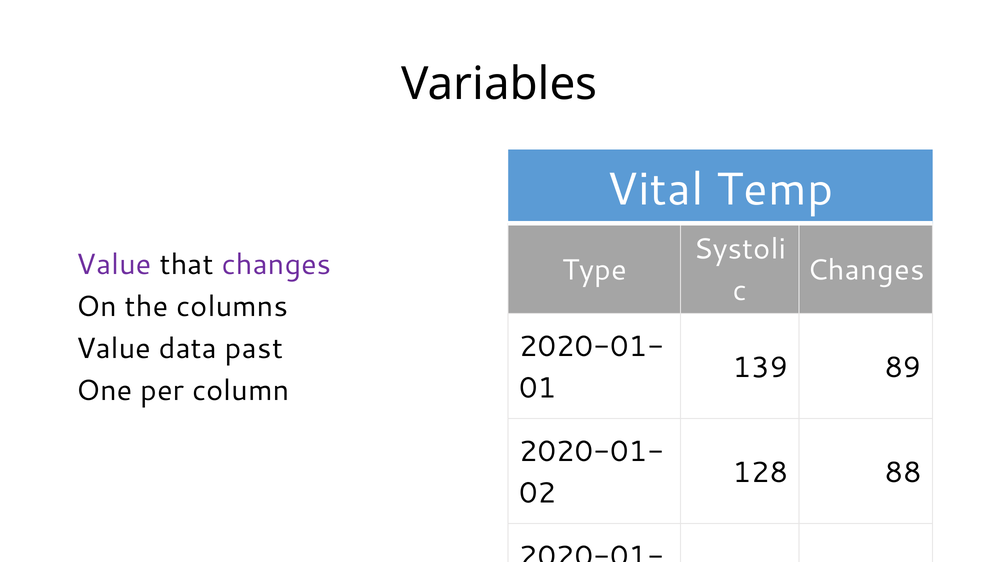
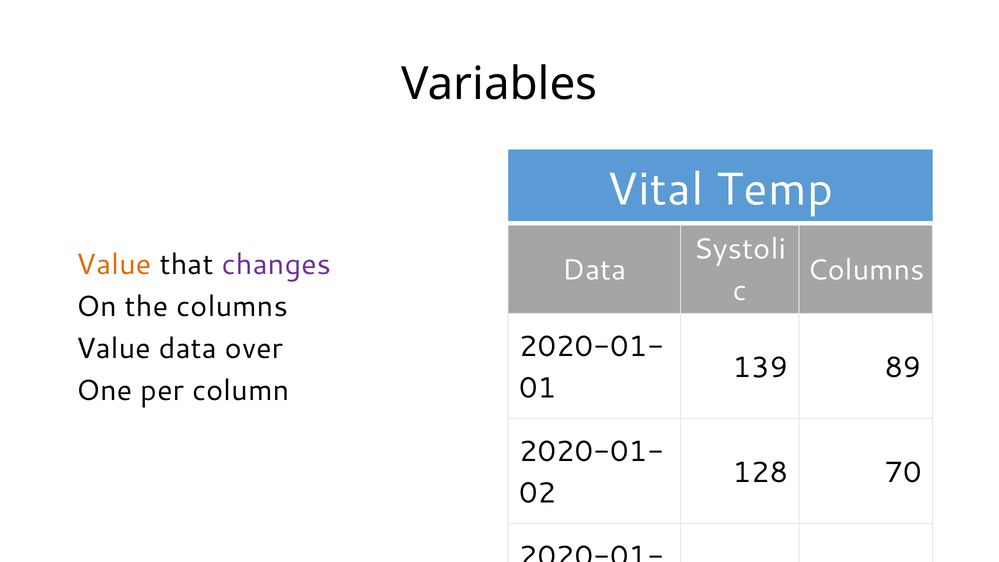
Value colour: purple -> orange (114, 265)
Type: Type -> Data (594, 270)
Changes: Changes -> Columns (866, 270)
past: past -> over (254, 349)
88: 88 -> 70 (903, 472)
